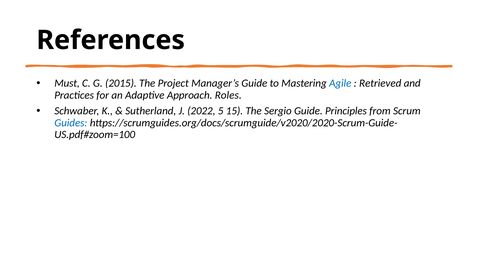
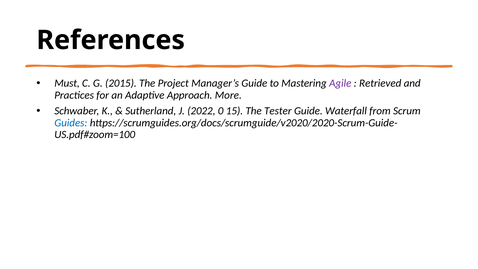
Agile colour: blue -> purple (340, 83)
Roles: Roles -> More (228, 95)
5: 5 -> 0 (221, 111)
Sergio: Sergio -> Tester (278, 111)
Principles: Principles -> Waterfall (346, 111)
